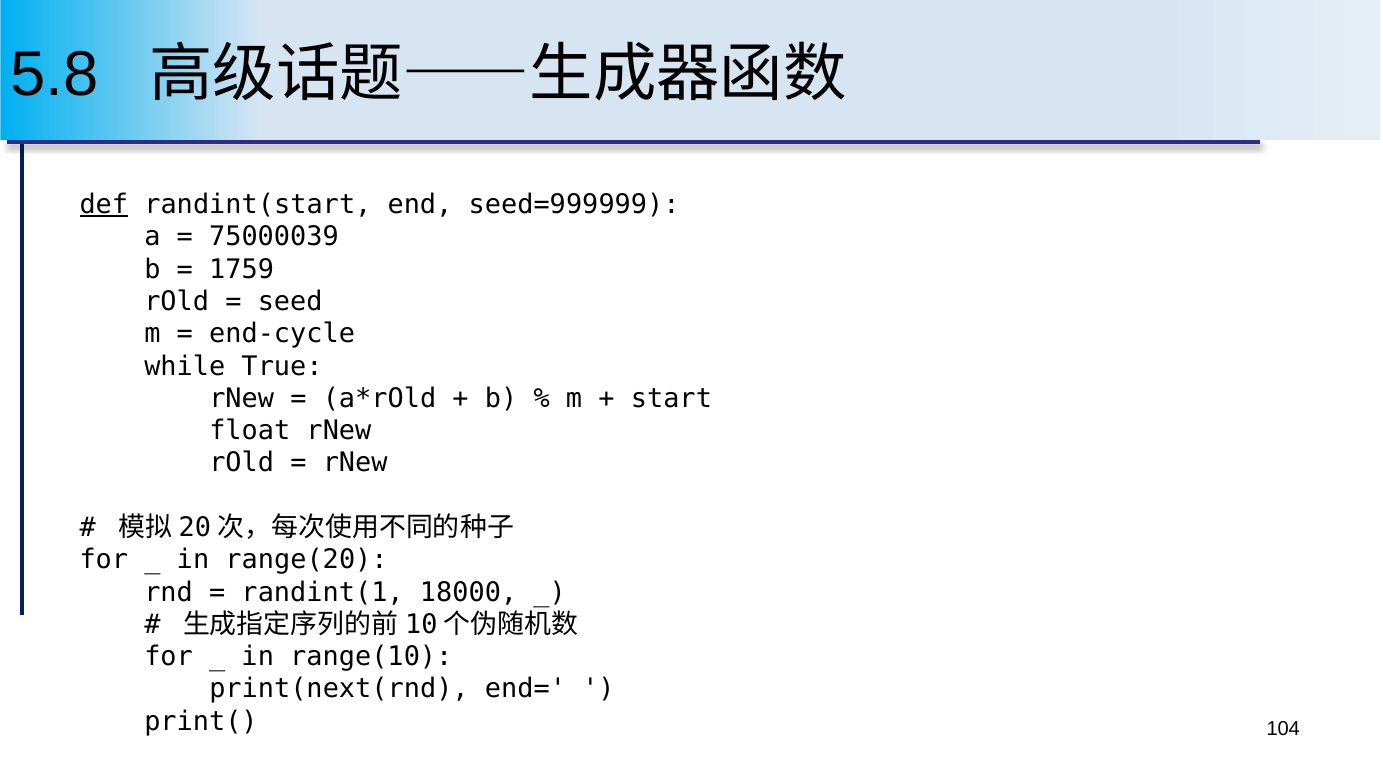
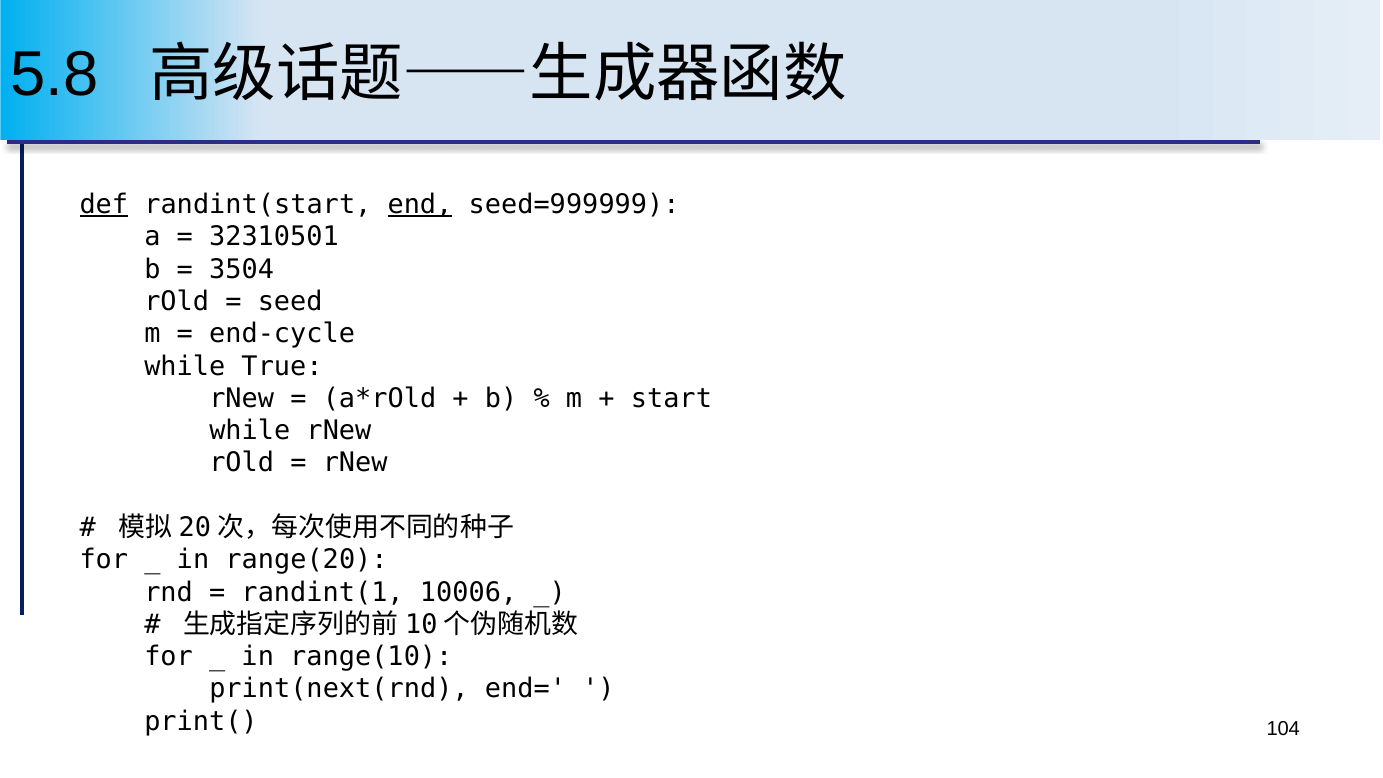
end underline: none -> present (420, 205)
75000039: 75000039 -> 32310501 (274, 237)
1759: 1759 -> 3504 (242, 269)
float: float -> while (250, 431)
18000: 18000 -> 10006 (469, 592)
